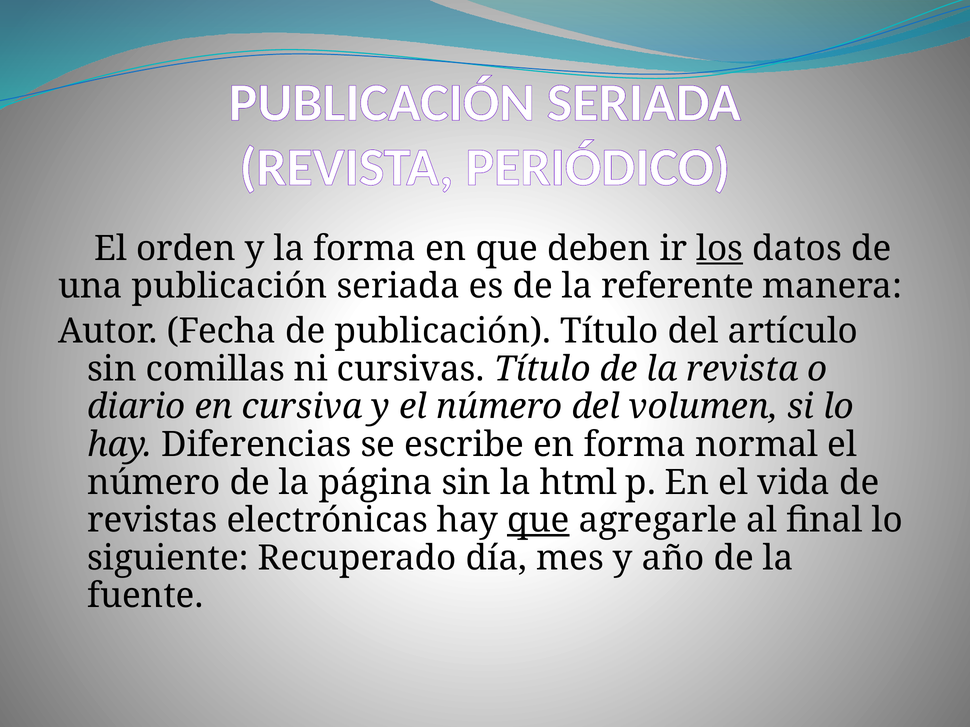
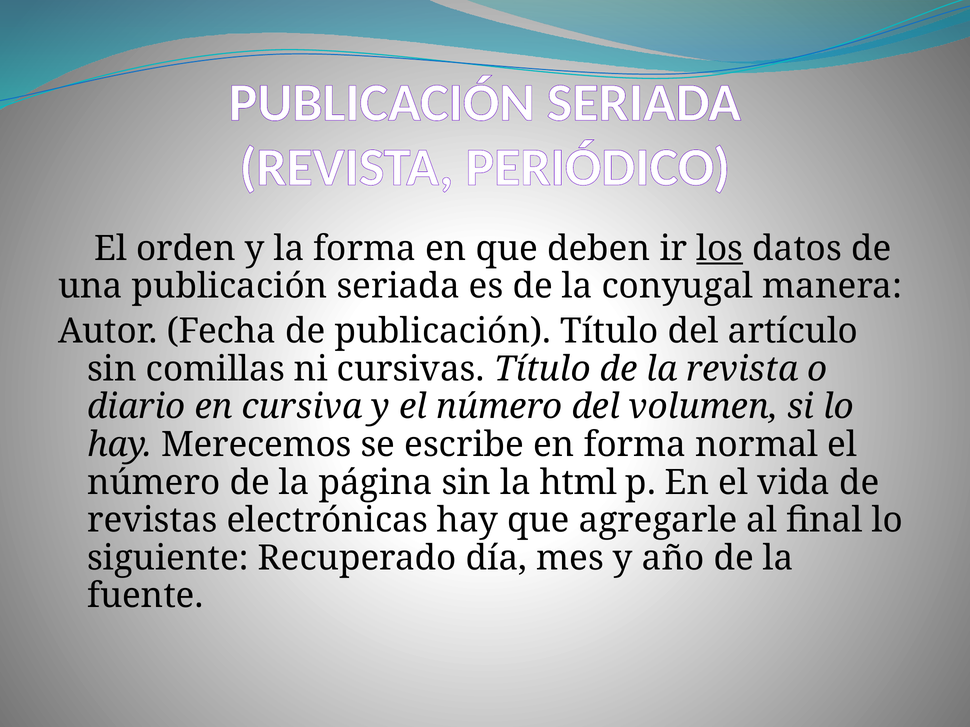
referente: referente -> conyugal (677, 287)
Diferencias: Diferencias -> Merecemos (256, 445)
que underline: present -> none (538, 521)
